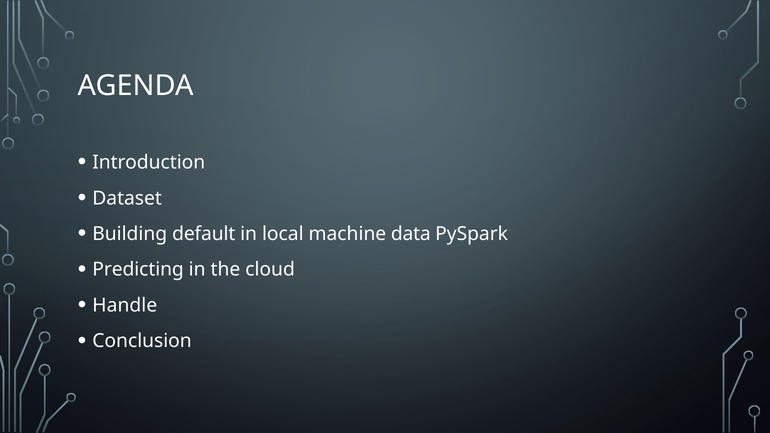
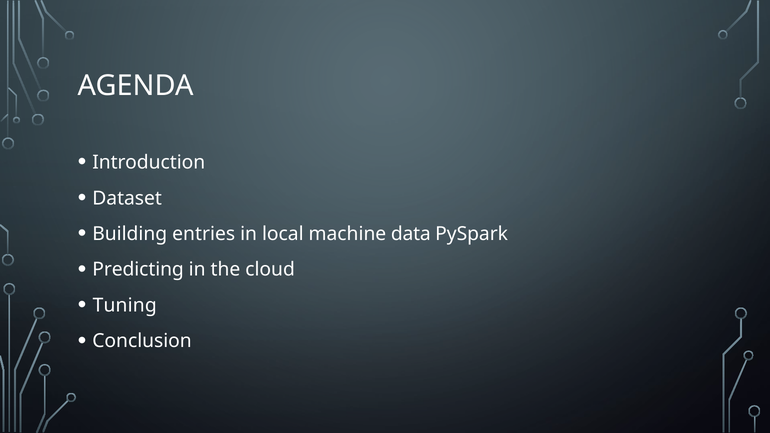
default: default -> entries (204, 234)
Handle: Handle -> Tuning (125, 305)
